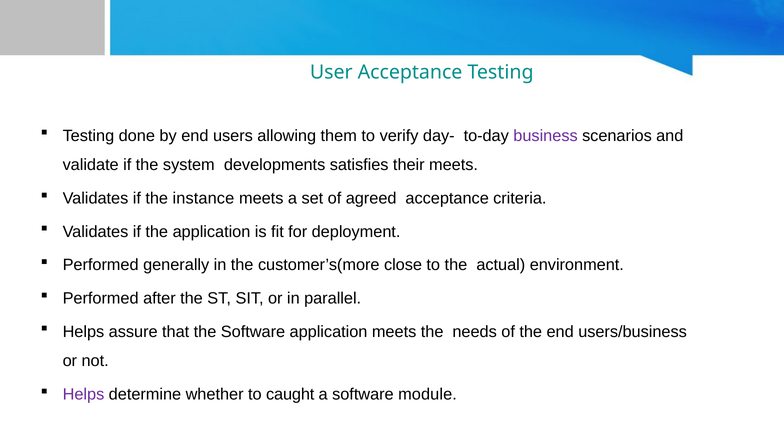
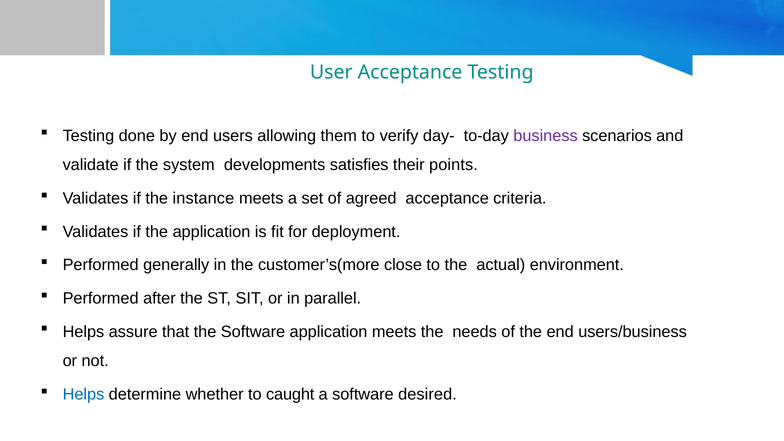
their meets: meets -> points (453, 165)
Helps colour: purple -> blue (83, 394)
module: module -> desired (428, 394)
